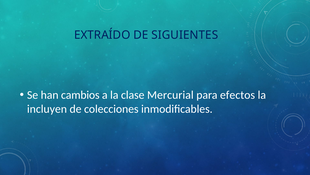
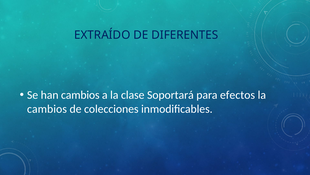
SIGUIENTES: SIGUIENTES -> DIFERENTES (185, 35)
Mercurial: Mercurial -> Soportará (170, 95)
incluyen: incluyen -> cambios (47, 109)
